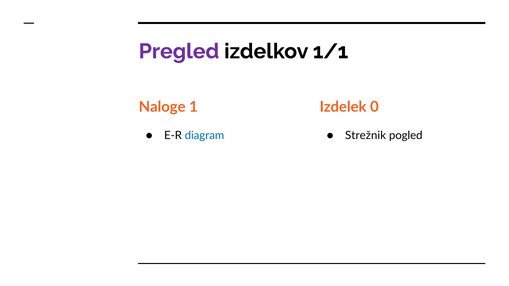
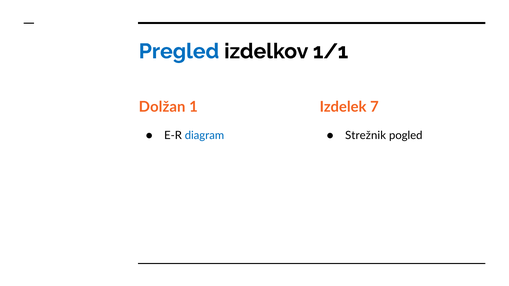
Pregled colour: purple -> blue (179, 51)
Naloge: Naloge -> Dolžan (162, 107)
0: 0 -> 7 (374, 107)
